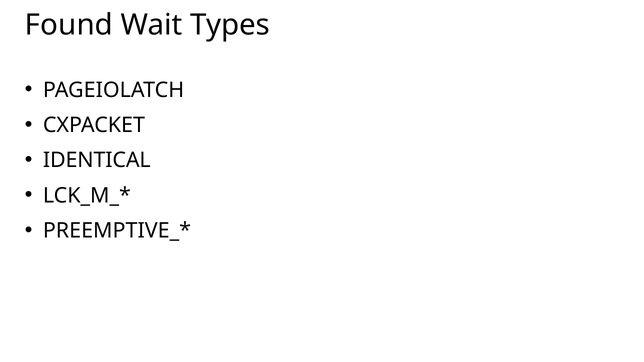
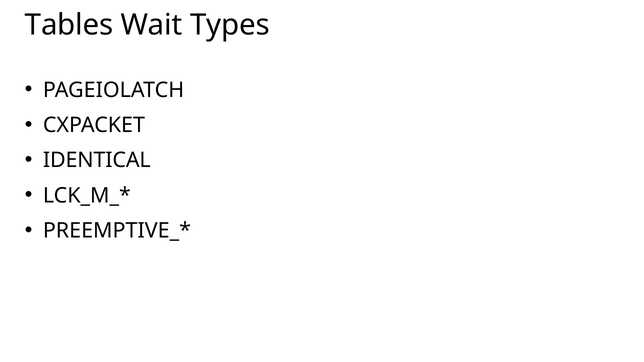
Found: Found -> Tables (69, 25)
